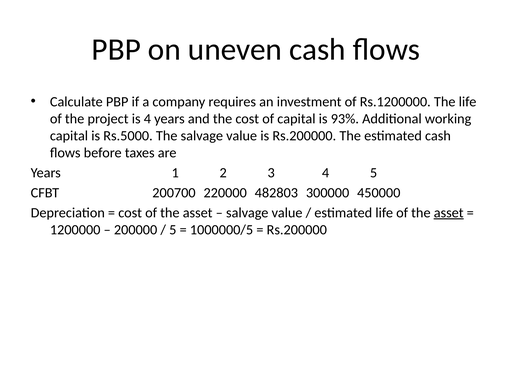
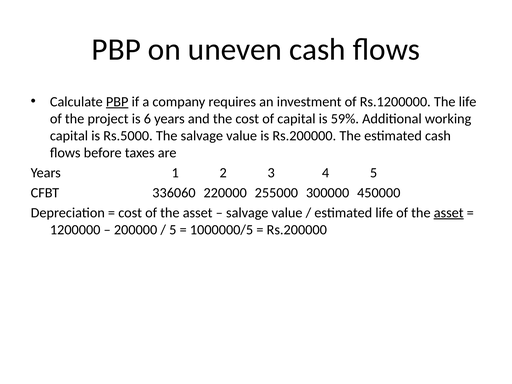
PBP underline: none -> present (117, 102)
is 4: 4 -> 6 (147, 119)
93%: 93% -> 59% (345, 119)
200700: 200700 -> 336060 (174, 193)
482803: 482803 -> 255000 (276, 193)
